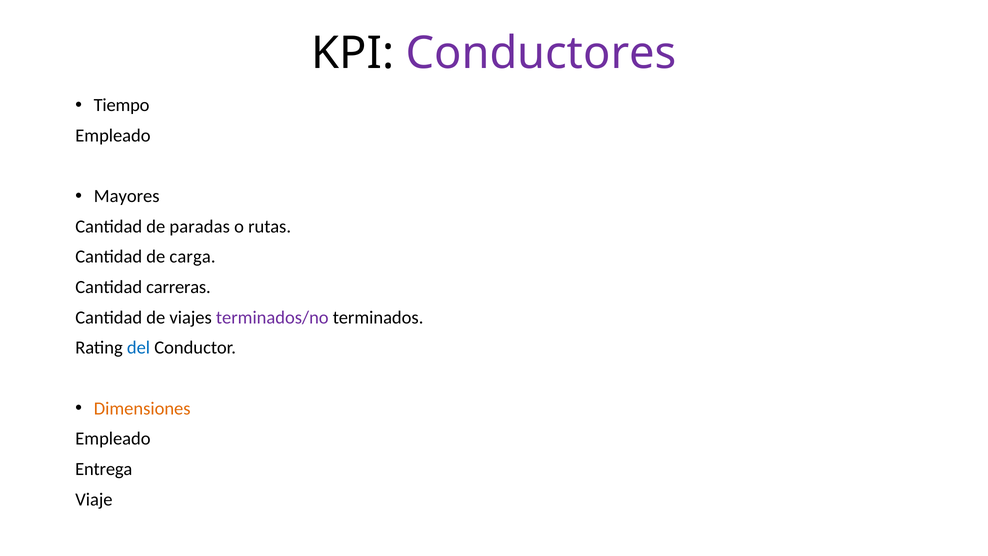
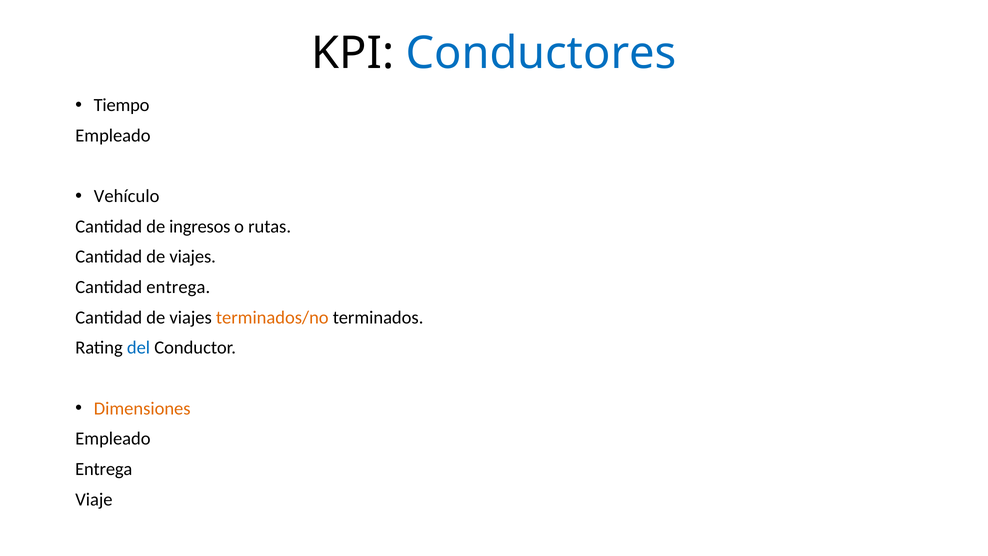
Conductores colour: purple -> blue (541, 53)
Mayores: Mayores -> Vehículo (127, 196)
paradas: paradas -> ingresos (200, 226)
carga: carga -> viajes (193, 257)
Cantidad carreras: carreras -> entrega (178, 287)
terminados/no colour: purple -> orange (272, 317)
